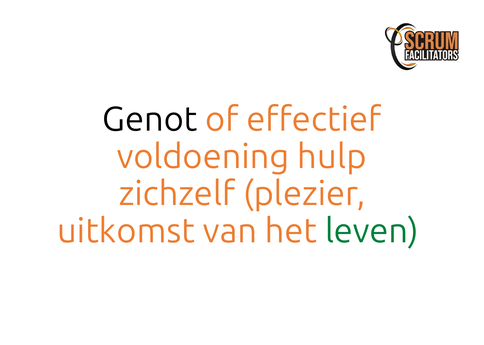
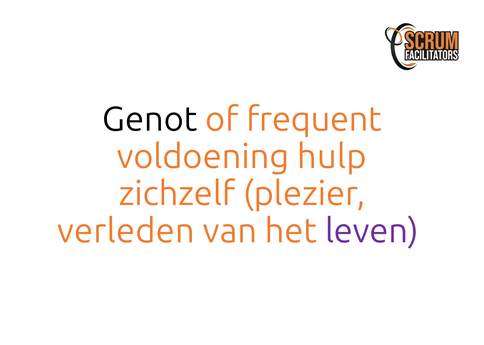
effectief: effectief -> frequent (314, 120)
uitkomst: uitkomst -> verleden (126, 231)
leven colour: green -> purple (372, 231)
